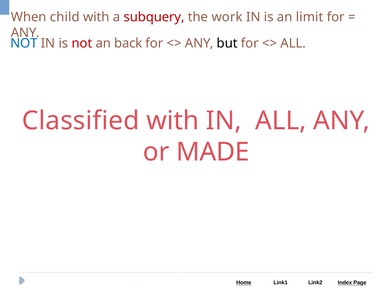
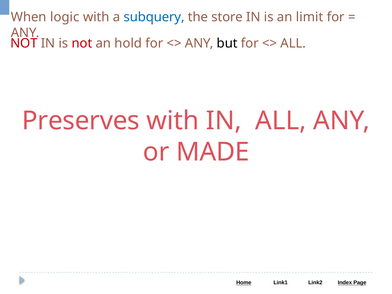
child: child -> logic (65, 17)
subquery colour: red -> blue (154, 17)
work: work -> store (227, 17)
NOT colour: blue -> red (24, 43)
back: back -> hold (128, 43)
Classified: Classified -> Preserves (81, 121)
